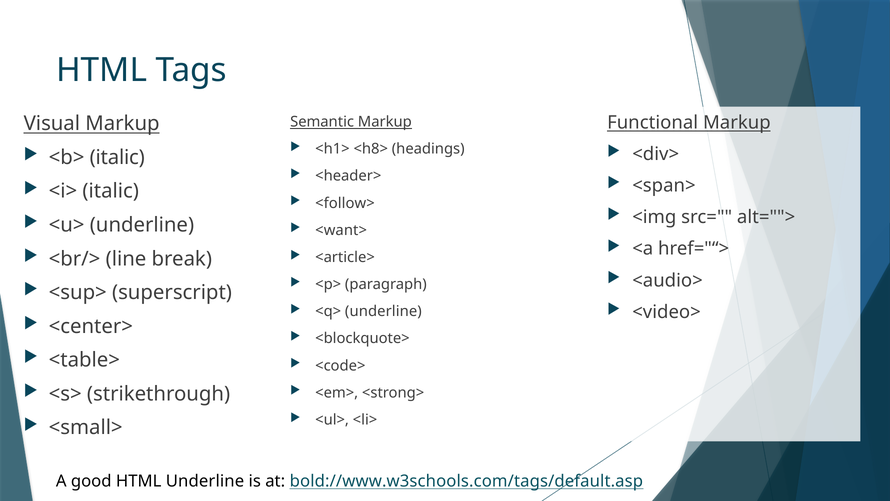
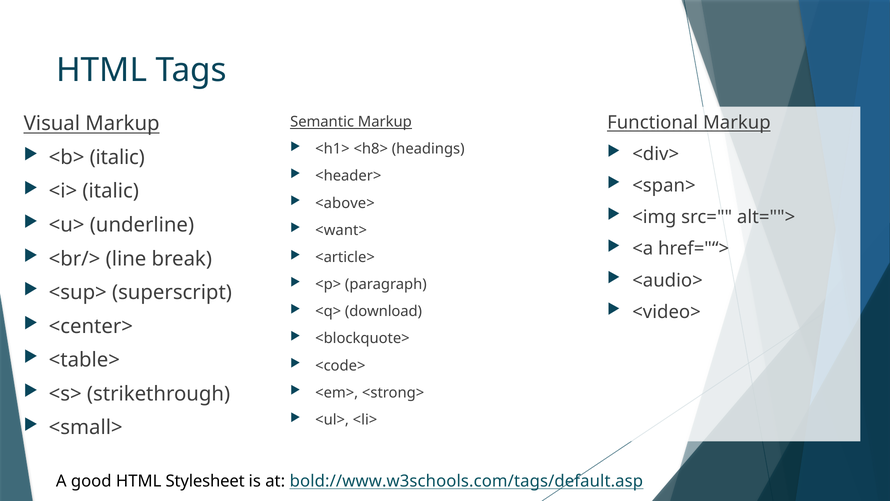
<follow>: <follow> -> <above> (345, 203)
<q> underline: underline -> download (383, 311)
HTML Underline: Underline -> Stylesheet (205, 481)
